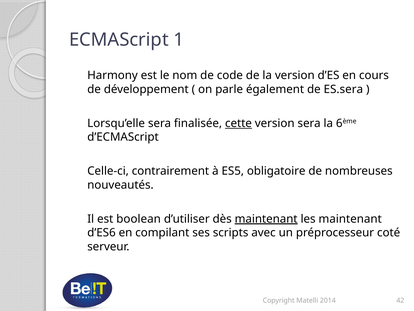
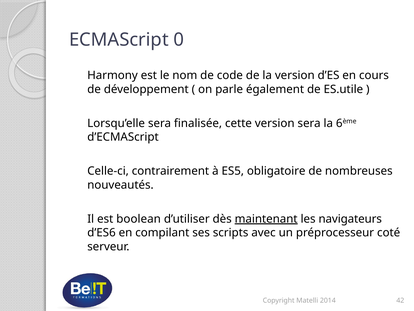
1: 1 -> 0 (179, 40)
ES.sera: ES.sera -> ES.utile (343, 89)
cette underline: present -> none (238, 123)
les maintenant: maintenant -> navigateurs (350, 219)
